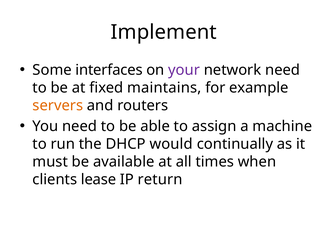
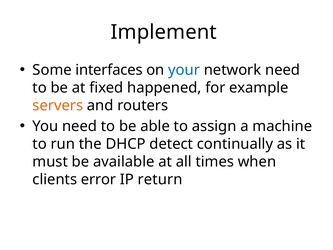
your colour: purple -> blue (184, 70)
maintains: maintains -> happened (164, 88)
would: would -> detect (171, 144)
lease: lease -> error (99, 179)
